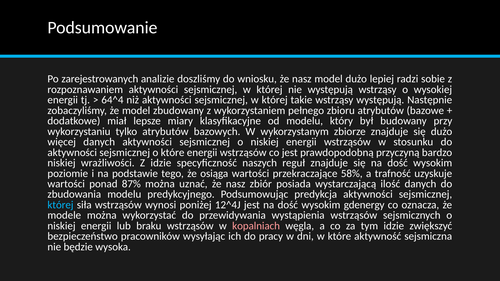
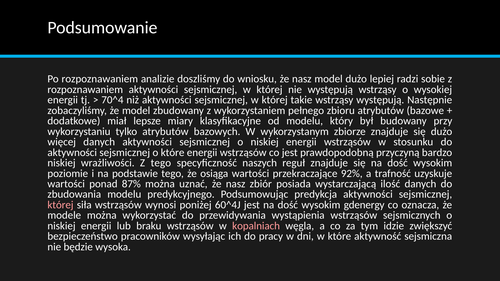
Po zarejestrowanych: zarejestrowanych -> rozpoznawaniem (100, 79)
64^4: 64^4 -> 70^4 (112, 100)
Z idzie: idzie -> tego (161, 163)
58%: 58% -> 92% (352, 174)
której colour: light blue -> pink (60, 205)
12^4J: 12^4J -> 60^4J (228, 205)
